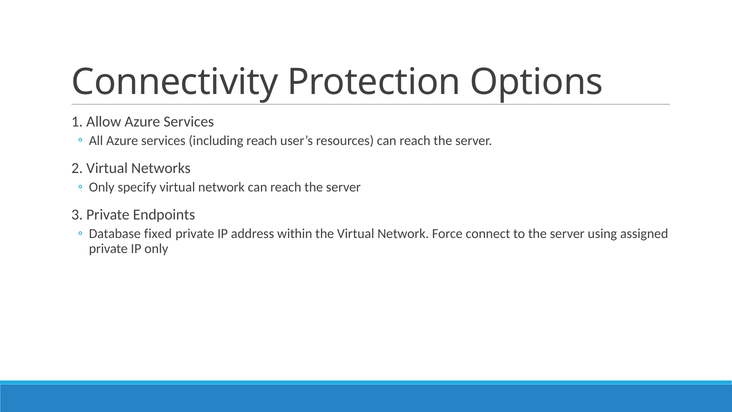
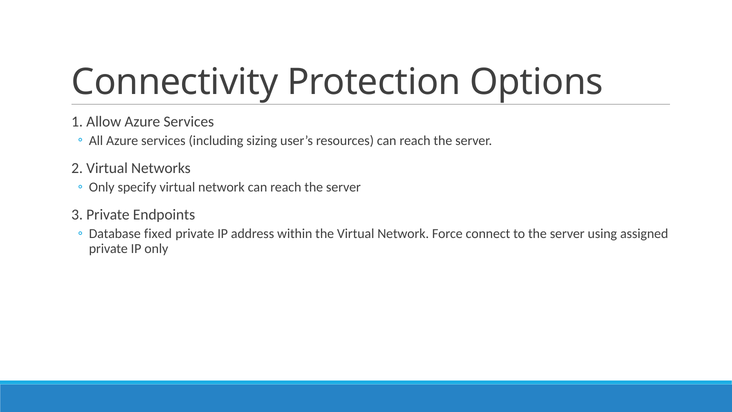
including reach: reach -> sizing (262, 140)
